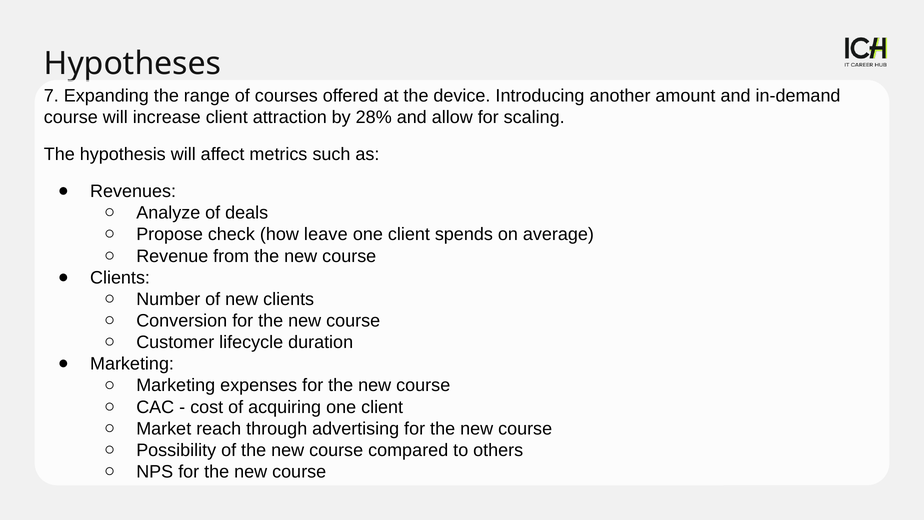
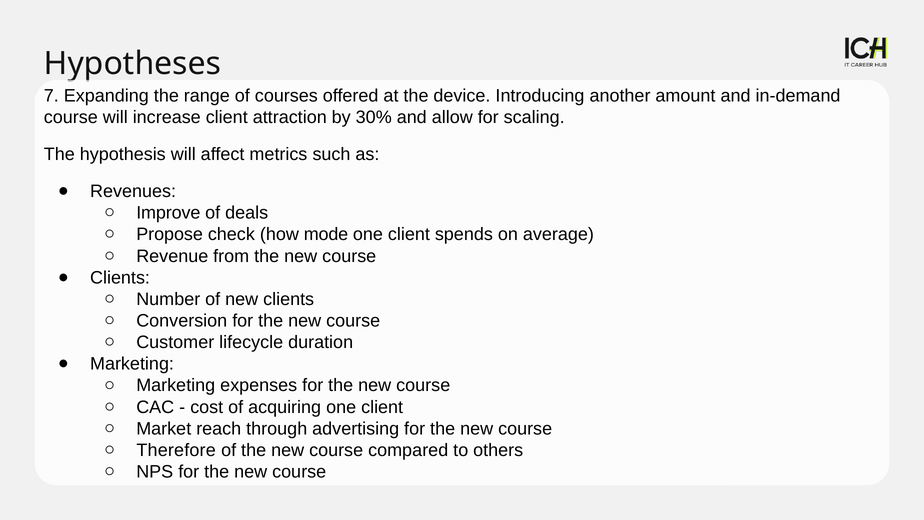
28%: 28% -> 30% (374, 117)
Analyze: Analyze -> Improve (168, 213)
leave: leave -> mode (326, 234)
Possibility: Possibility -> Therefore (176, 450)
